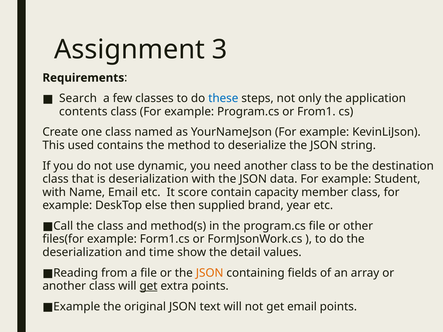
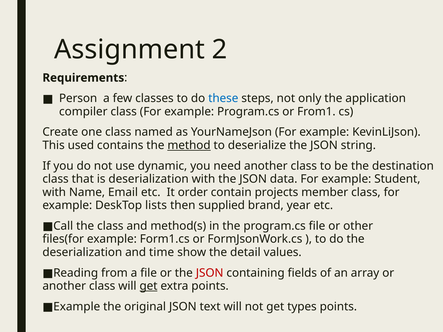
3: 3 -> 2 (220, 50)
Search: Search -> Person (78, 98)
contents: contents -> compiler (83, 112)
method underline: none -> present (189, 145)
score: score -> order (193, 192)
capacity: capacity -> projects (276, 192)
else: else -> lists (156, 206)
JSON colour: orange -> red (210, 273)
get email: email -> types (302, 307)
